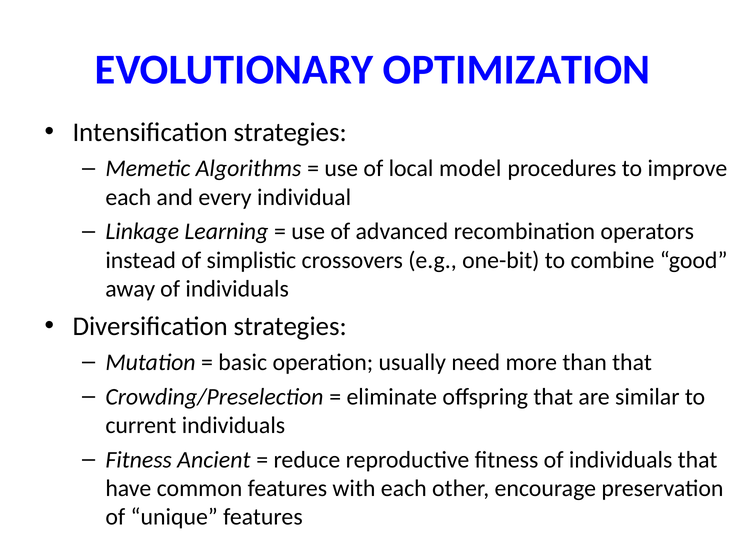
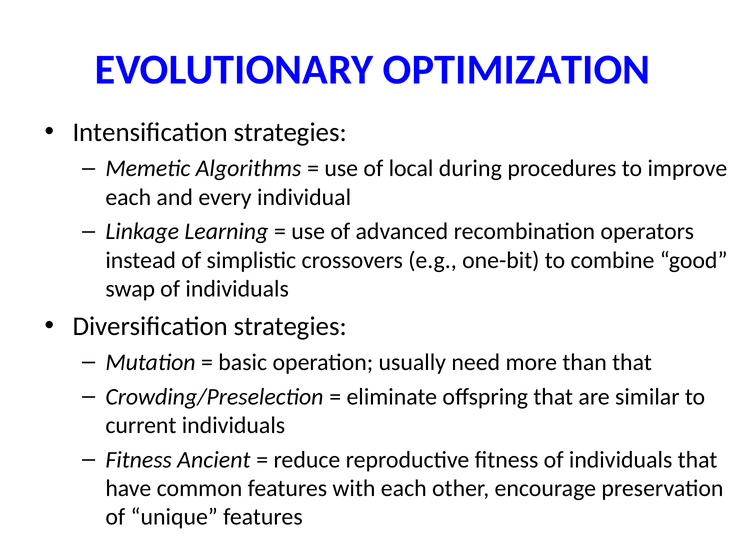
model: model -> during (470, 168)
away: away -> swap (130, 289)
